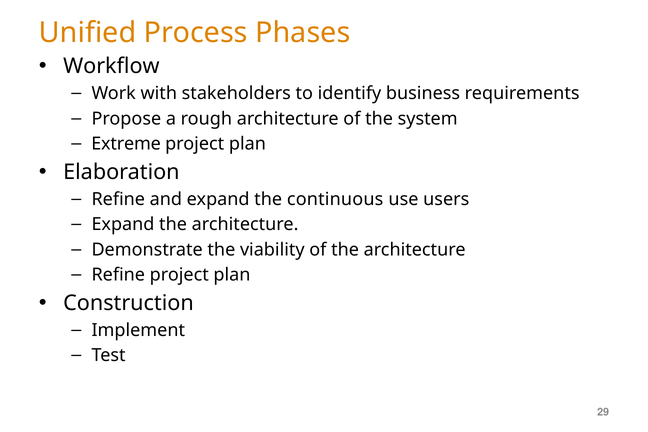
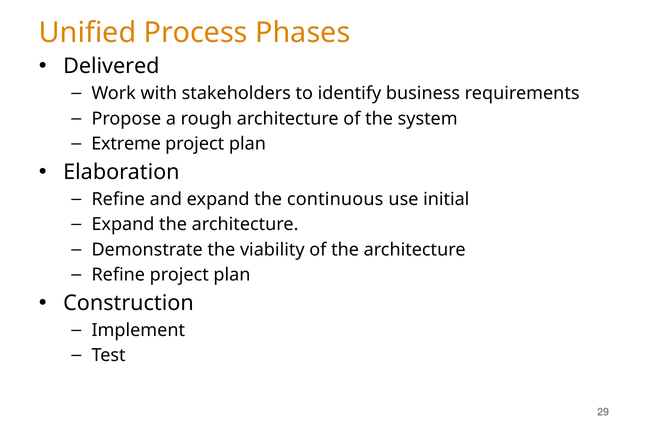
Workflow: Workflow -> Delivered (111, 66)
users: users -> initial (446, 199)
